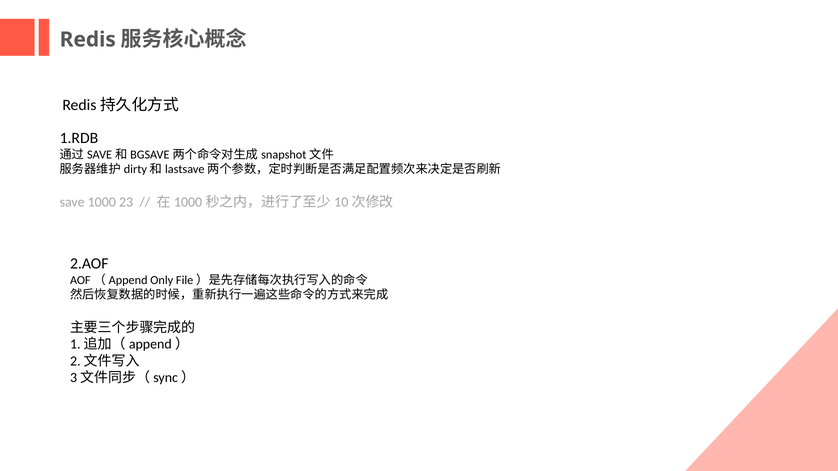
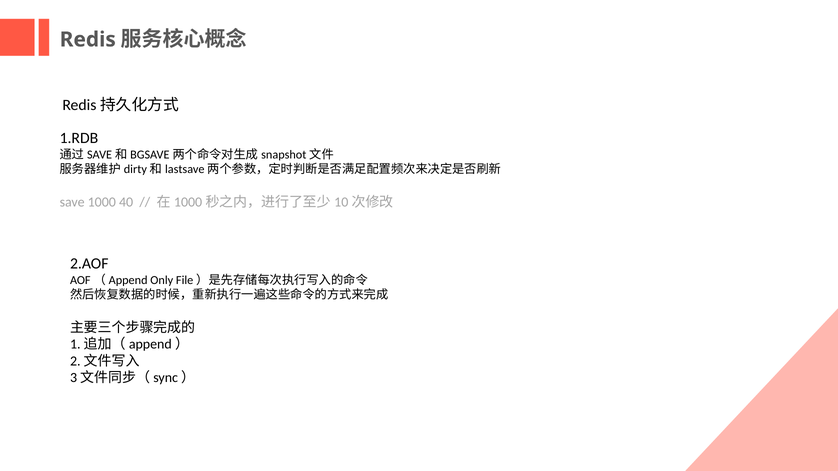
23: 23 -> 40 (126, 202)
